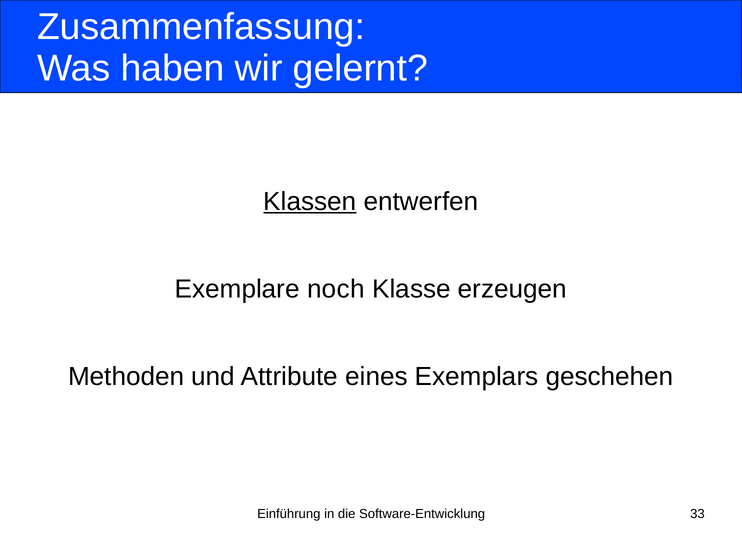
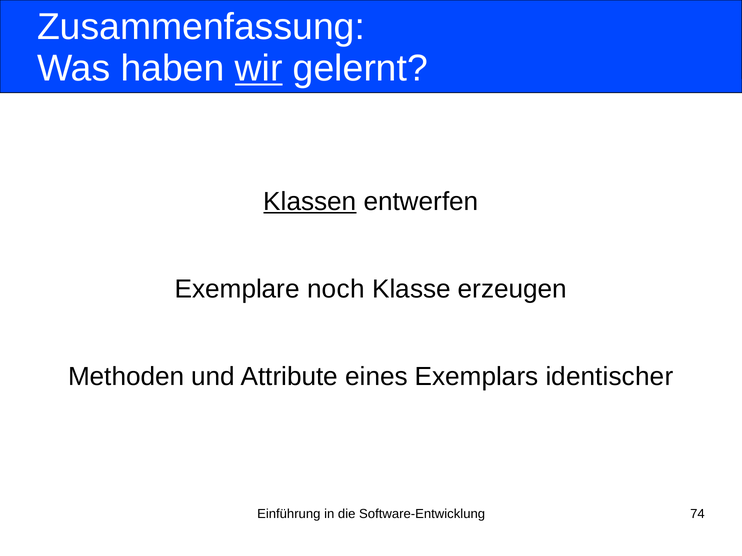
wir underline: none -> present (259, 68)
geschehen: geschehen -> identischer (609, 377)
33: 33 -> 74 (697, 514)
